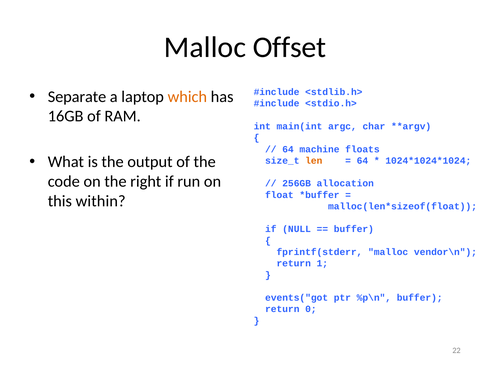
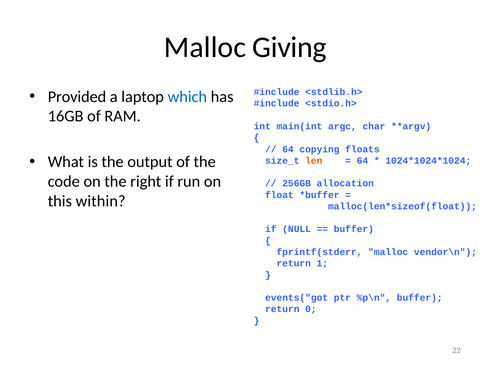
Offset: Offset -> Giving (289, 47)
Separate: Separate -> Provided (77, 97)
which colour: orange -> blue (187, 97)
machine: machine -> copying (319, 149)
